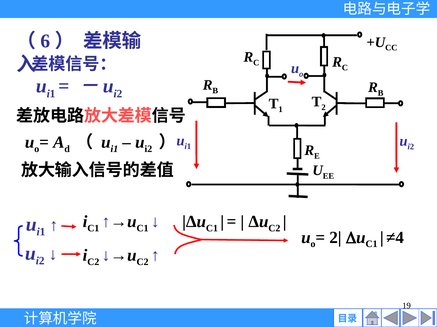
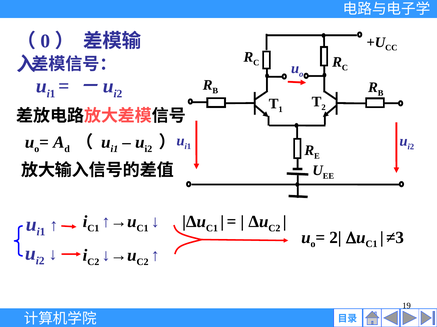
6: 6 -> 0 (45, 41)
≠4: ≠4 -> ≠3 (395, 238)
